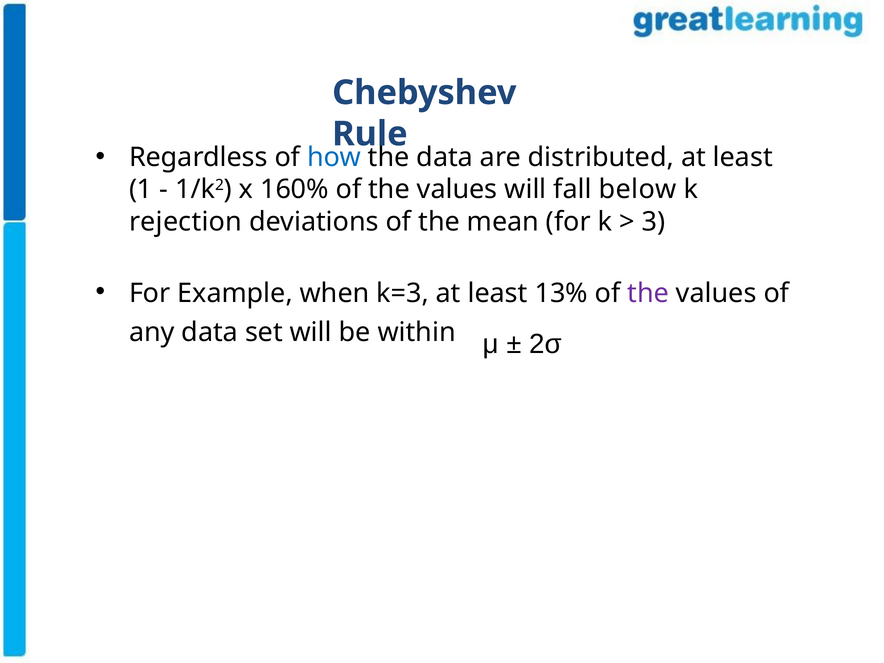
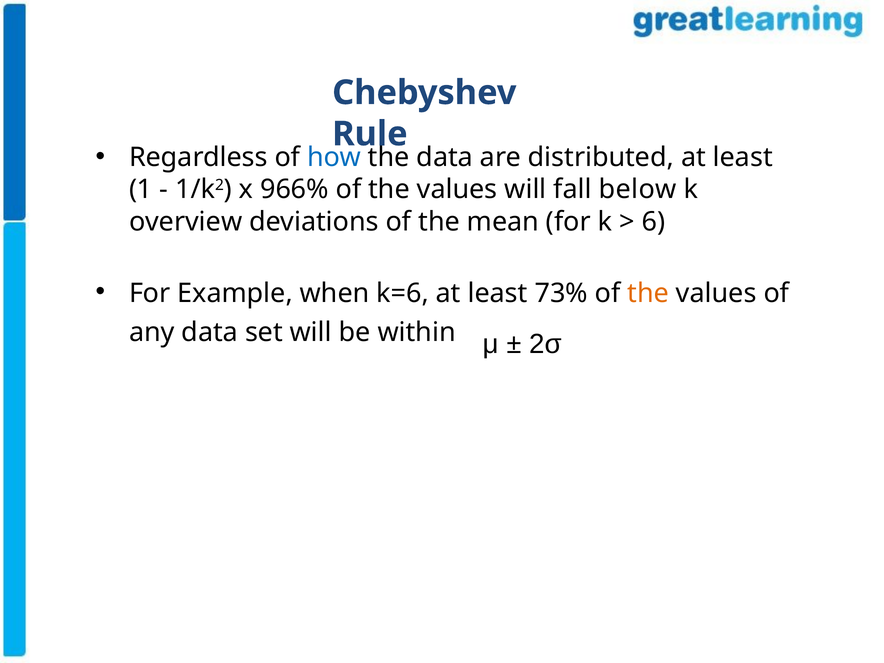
160%: 160% -> 966% (294, 190)
rejection: rejection -> overview (186, 222)
3: 3 -> 6 (653, 222)
k=3: k=3 -> k=6 (403, 293)
13%: 13% -> 73% (561, 293)
the colour: purple -> orange (648, 293)
